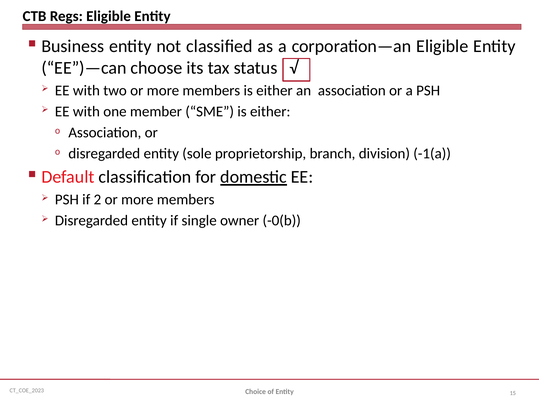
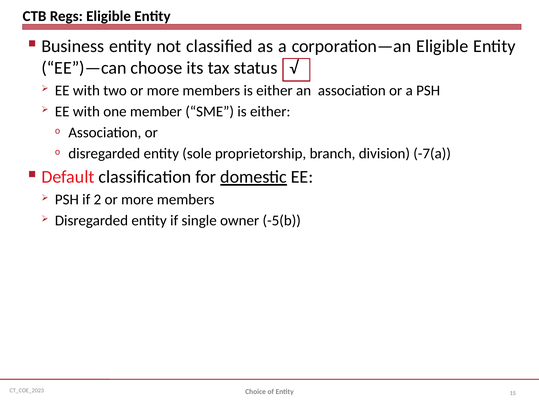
-1(a: -1(a -> -7(a (432, 153)
-0(b: -0(b -> -5(b (282, 220)
